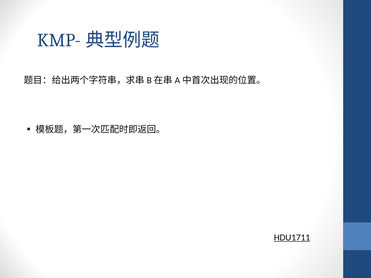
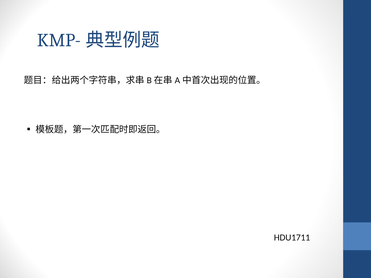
HDU1711 underline: present -> none (292, 238)
